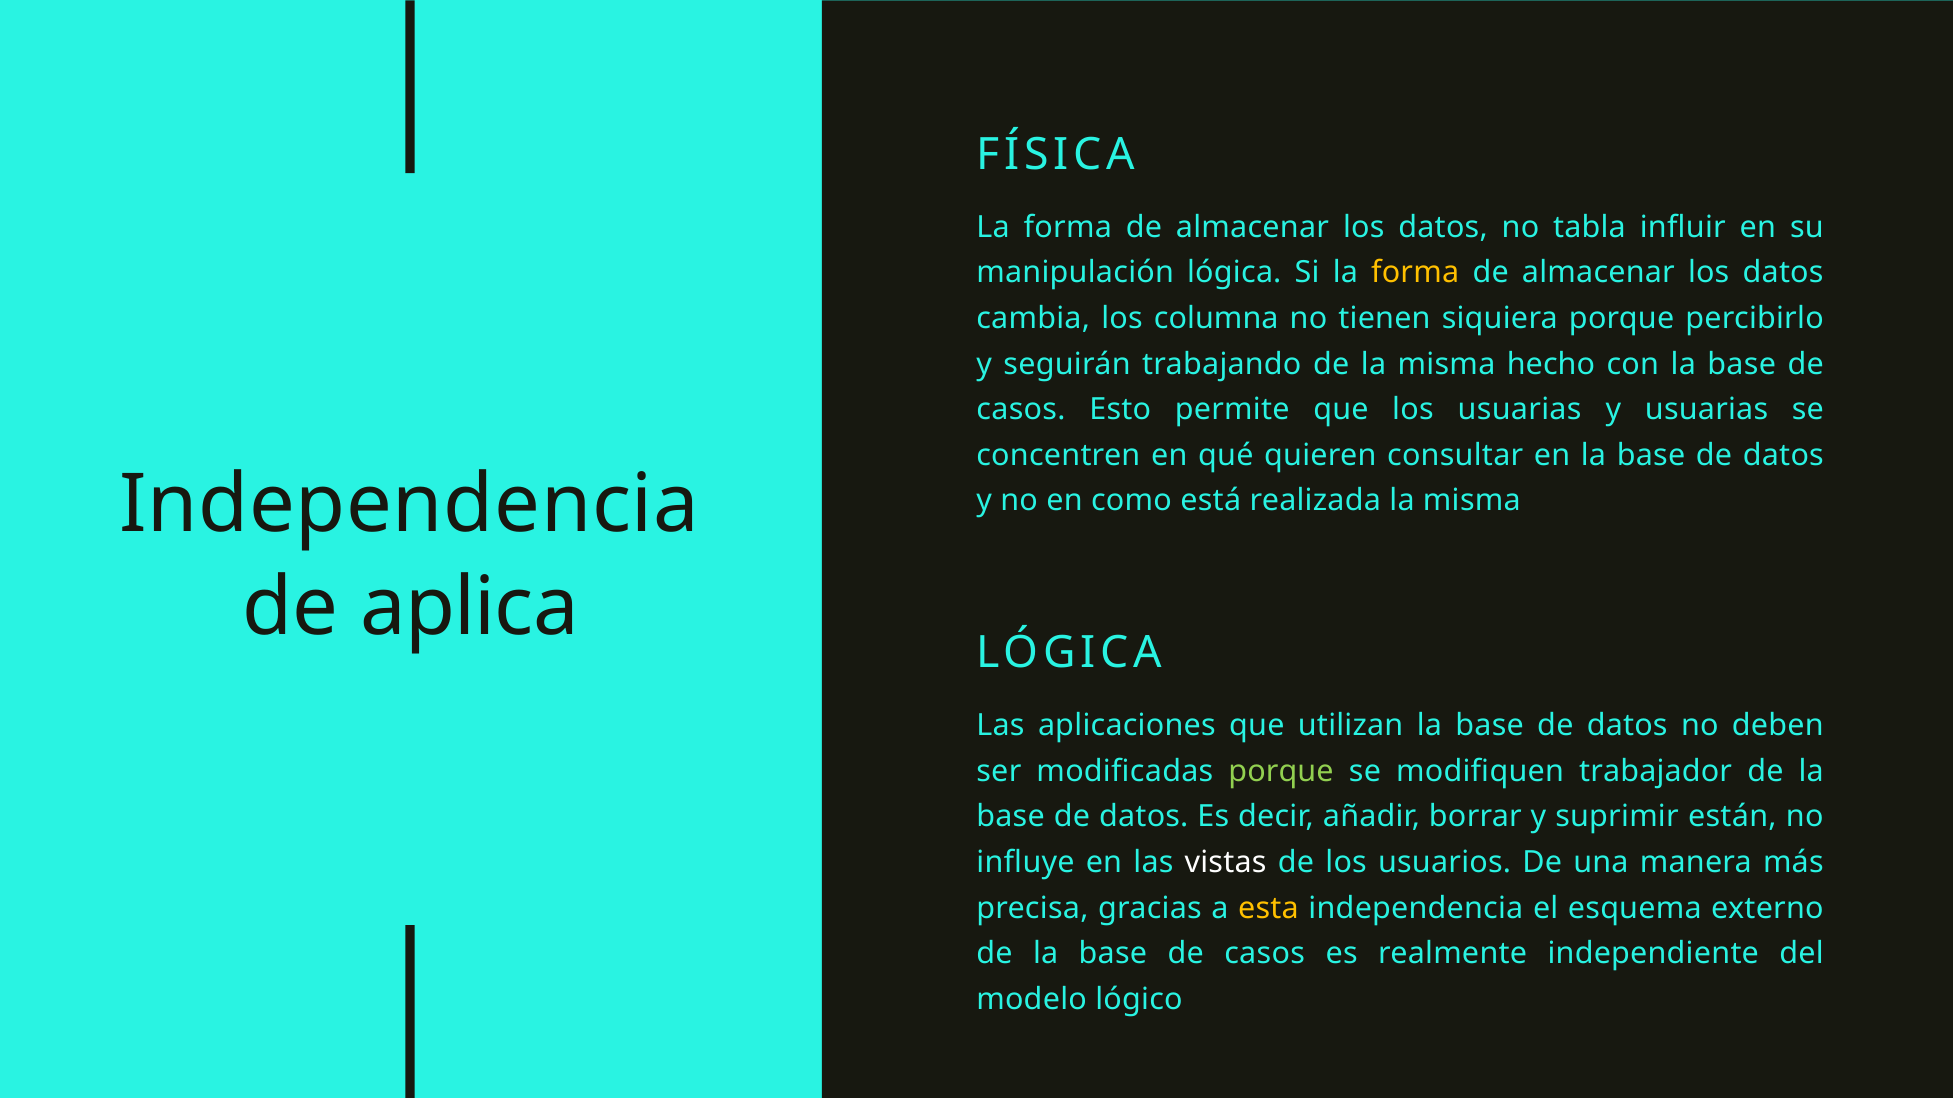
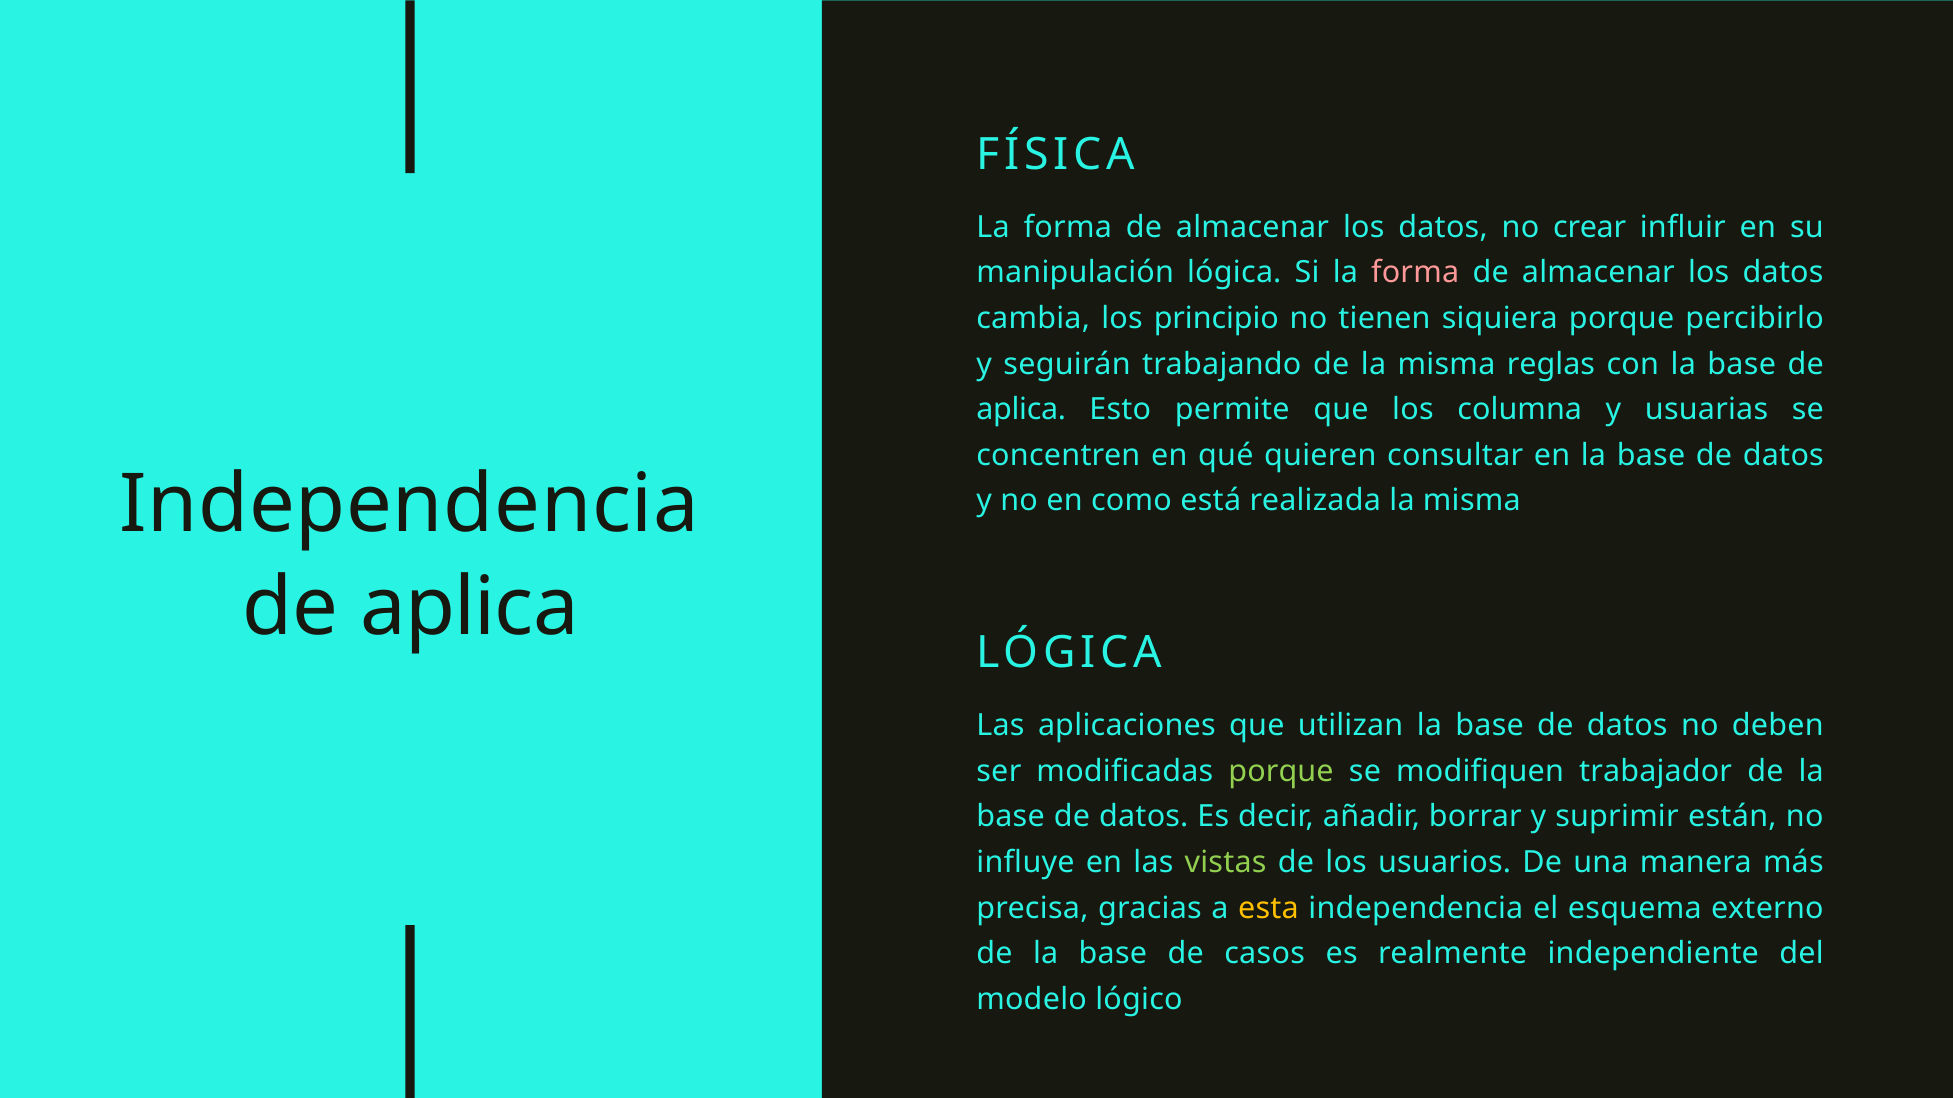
tabla: tabla -> crear (1590, 227)
forma colour: yellow -> pink (1415, 273)
columna: columna -> principio (1216, 319)
hecho: hecho -> reglas (1551, 364)
casos: casos -> aplica (1021, 410)
los usuarias: usuarias -> columna (1520, 410)
vistas colour: white -> light green (1226, 863)
